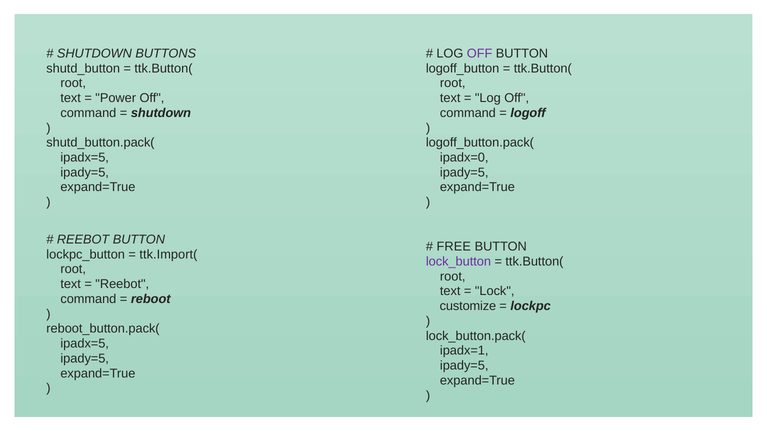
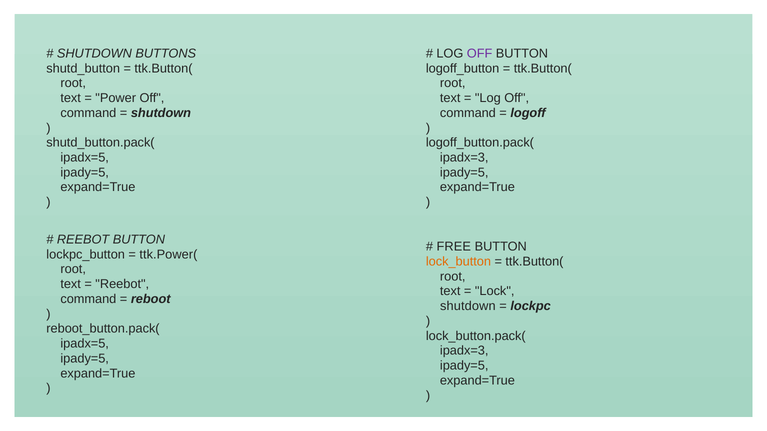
ipadx=0: ipadx=0 -> ipadx=3 (464, 158)
ttk.Import(: ttk.Import( -> ttk.Power( (168, 255)
lock_button colour: purple -> orange (458, 262)
customize: customize -> shutdown (468, 306)
ipadx=1: ipadx=1 -> ipadx=3 (464, 351)
